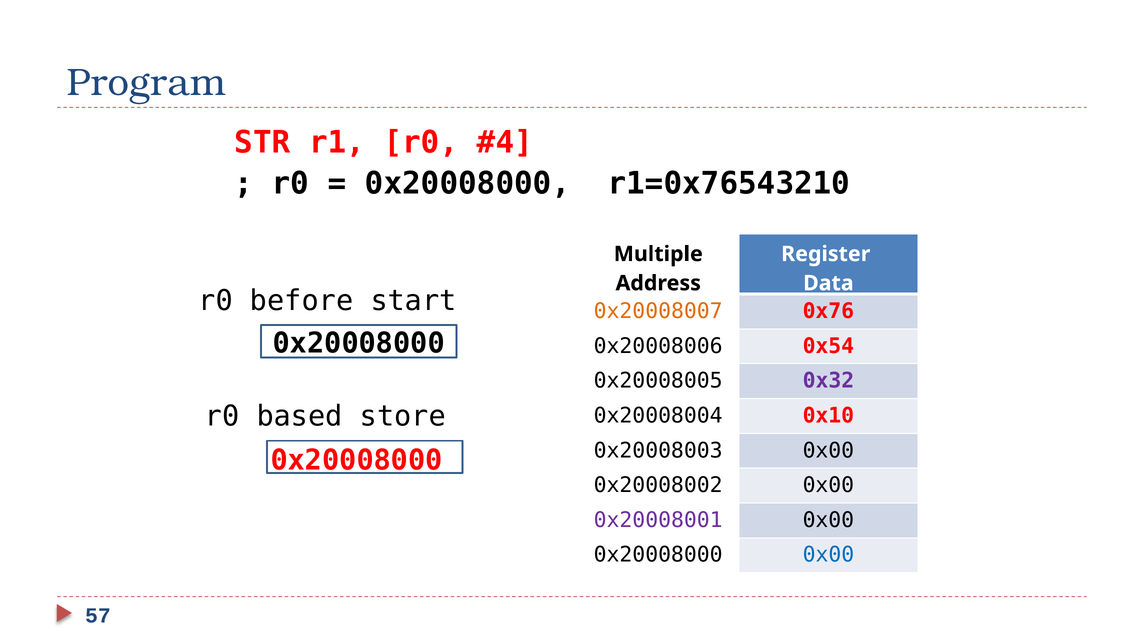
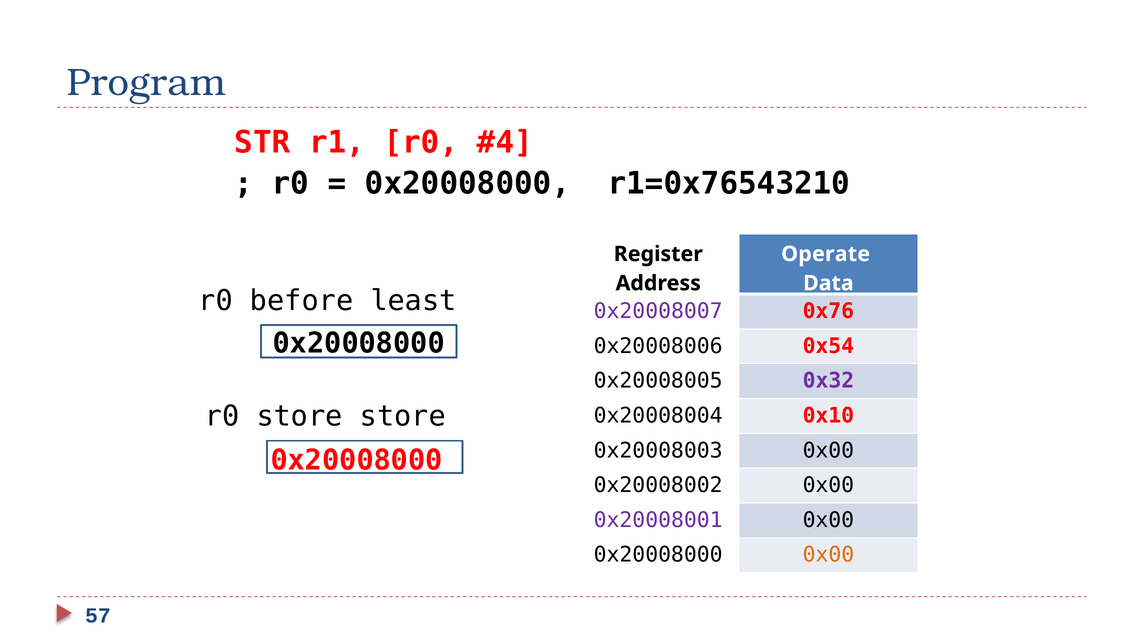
Multiple: Multiple -> Register (658, 254)
Register: Register -> Operate (826, 254)
start: start -> least (414, 300)
0x20008007 colour: orange -> purple (658, 311)
r0 based: based -> store (300, 416)
0x00 colour: blue -> orange (828, 554)
